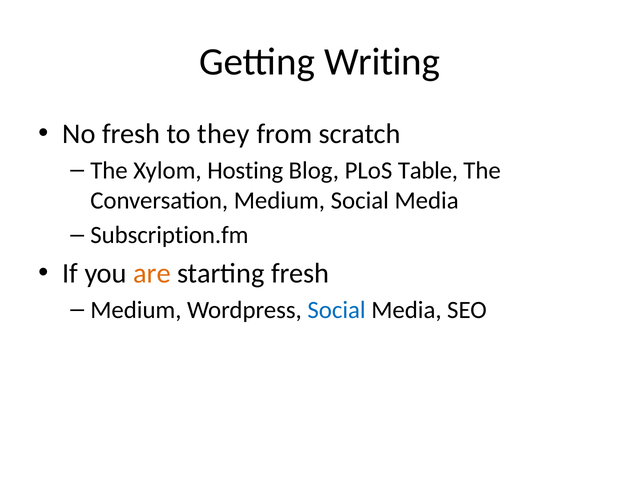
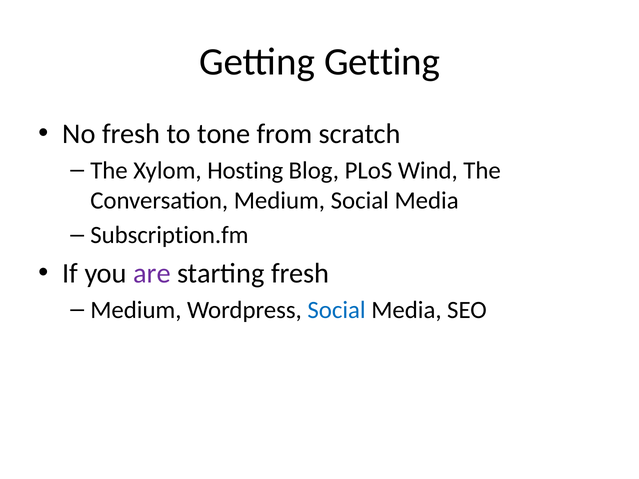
Getting Writing: Writing -> Getting (382, 62)
they: they -> tone (224, 134)
Table: Table -> Wind (428, 171)
are colour: orange -> purple (152, 273)
